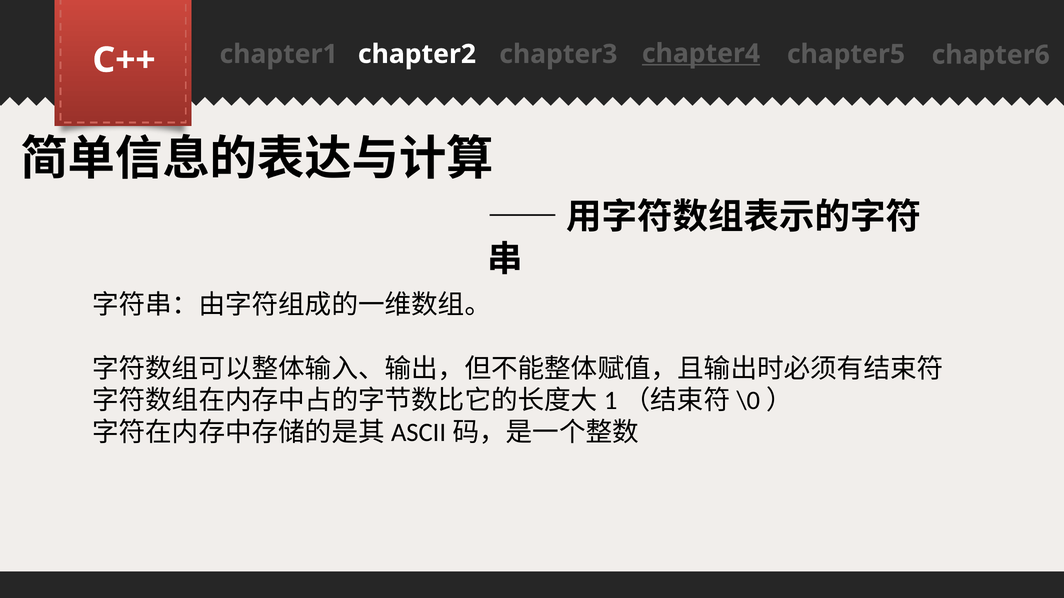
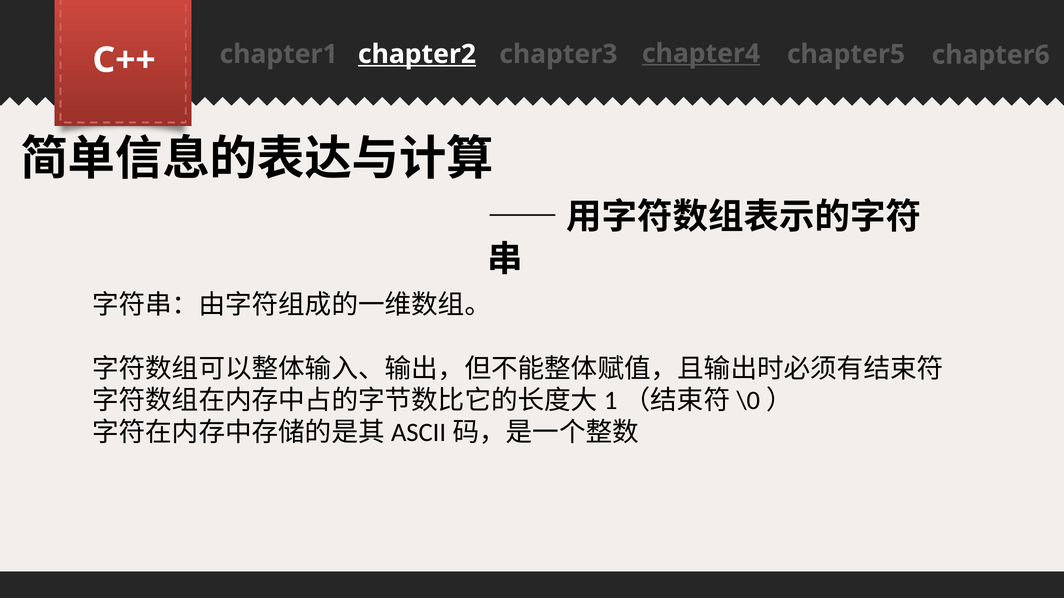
chapter2 underline: none -> present (417, 54)
